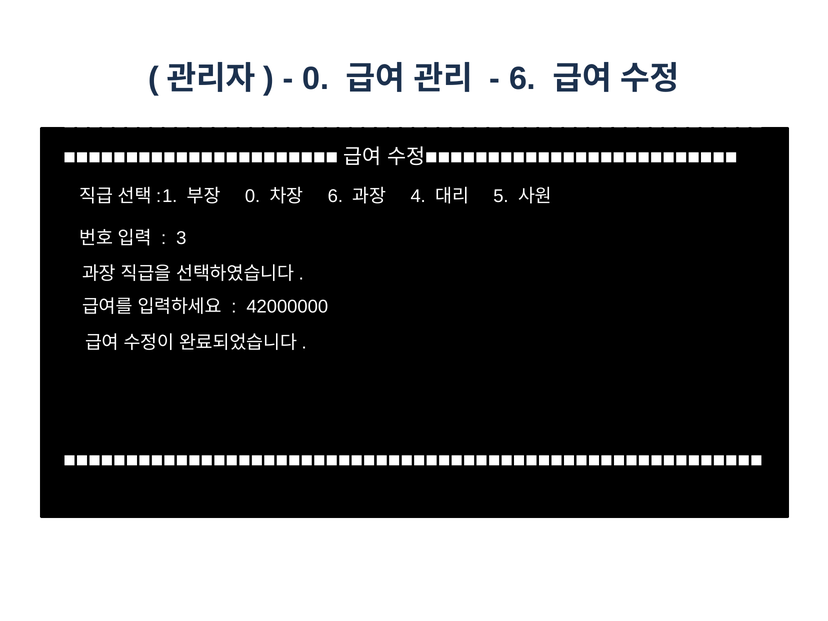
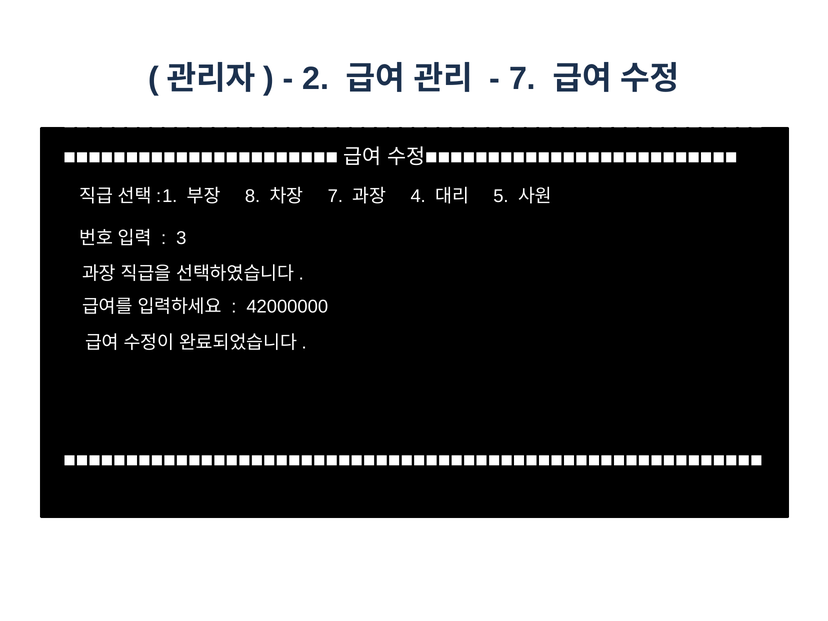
0: 0 -> 2 (316, 79)
6: 6 -> 7 (522, 79)
0: 0 -> 8 (253, 196)
6: 6 -> 7 (335, 196)
